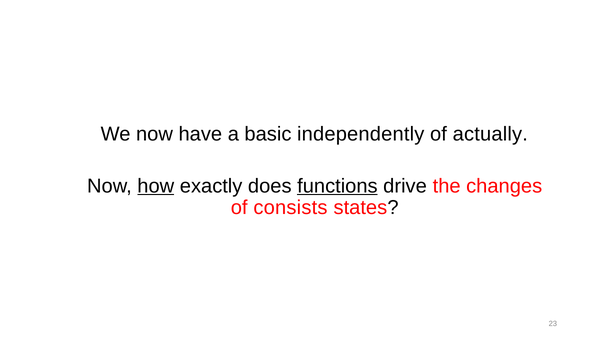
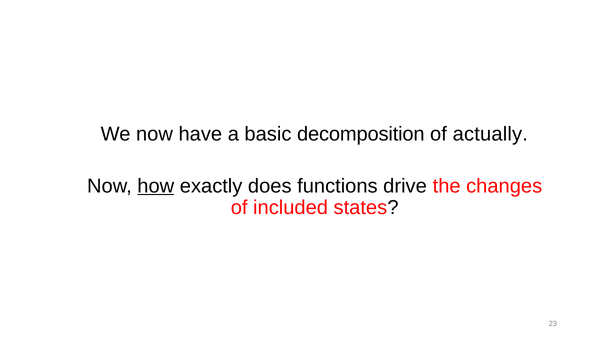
independently: independently -> decomposition (361, 134)
functions underline: present -> none (337, 186)
consists: consists -> included (291, 208)
